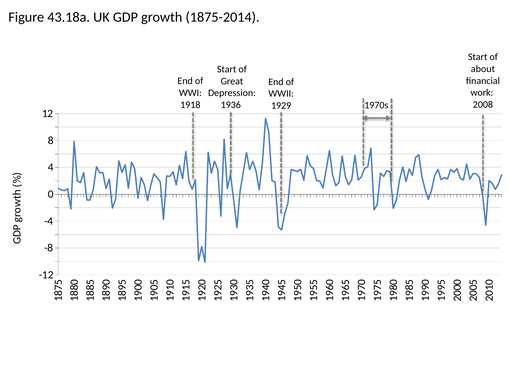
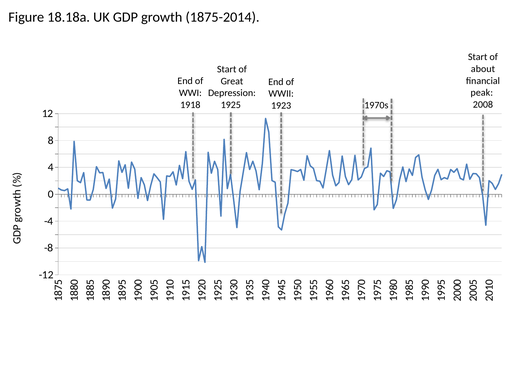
43.18a: 43.18a -> 18.18a (69, 17)
work: work -> peak (482, 93)
1936: 1936 -> 1925 (231, 105)
1929: 1929 -> 1923 (281, 106)
